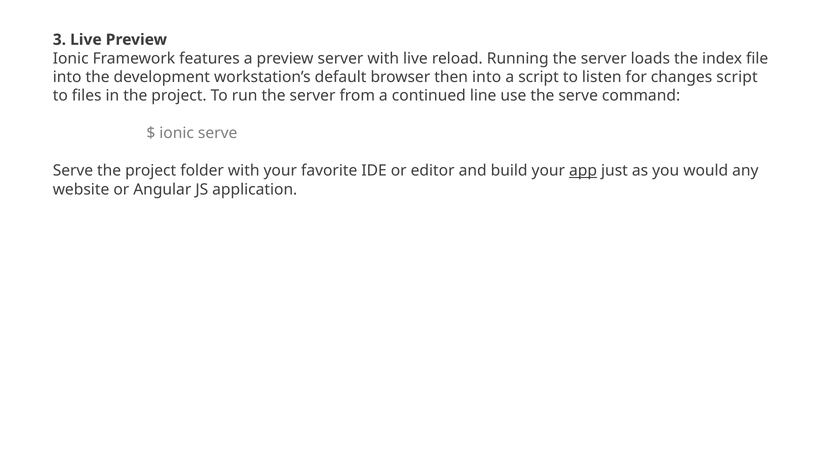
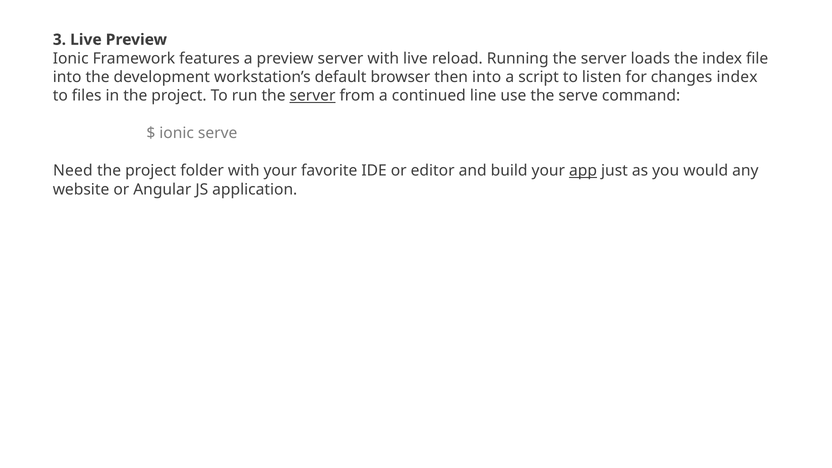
changes script: script -> index (737, 77)
server underline: none -> present (312, 96)
Serve: Serve -> Need (73, 171)
